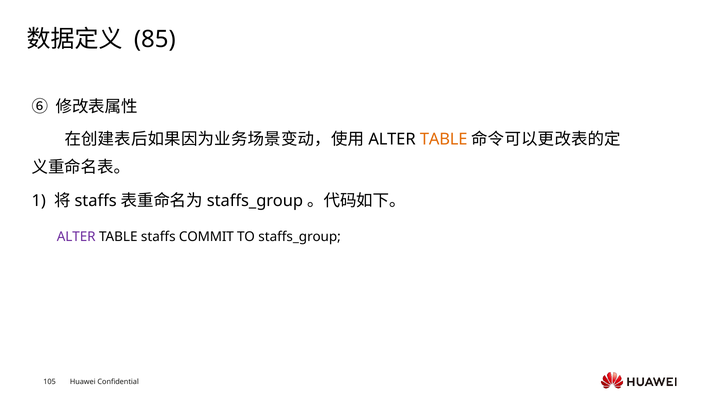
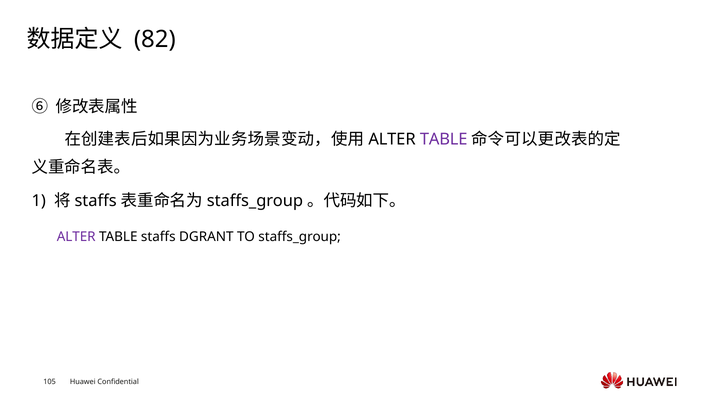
85: 85 -> 82 (155, 39)
TABLE colour: orange -> purple (444, 140)
COMMIT: COMMIT -> DGRANT (206, 237)
